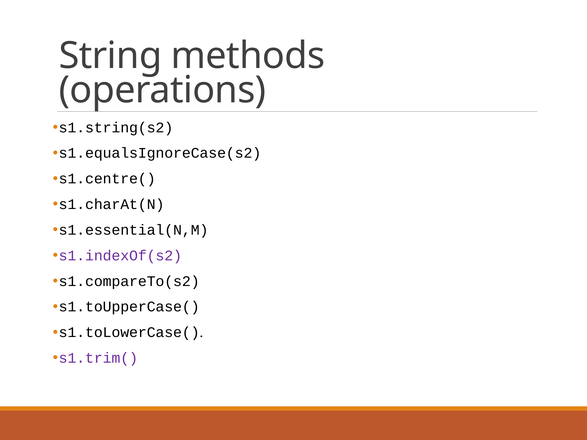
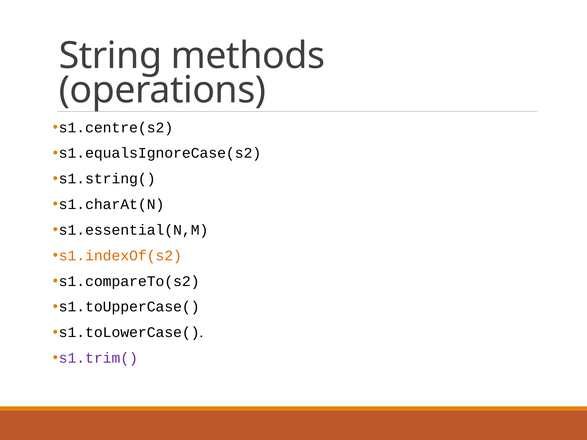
s1.string(s2: s1.string(s2 -> s1.centre(s2 (116, 128)
s1.centre(: s1.centre( -> s1.string( (107, 179)
s1.indexOf(s2 colour: purple -> orange (120, 256)
